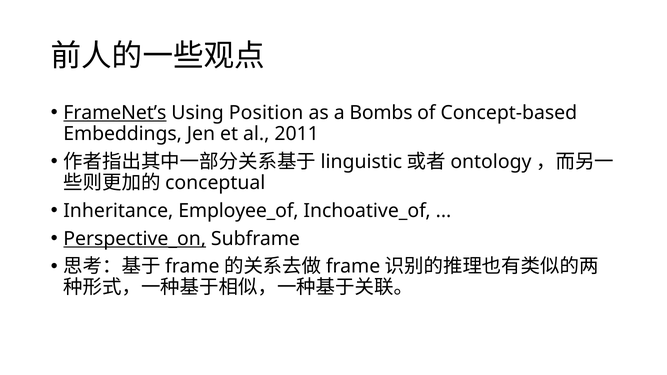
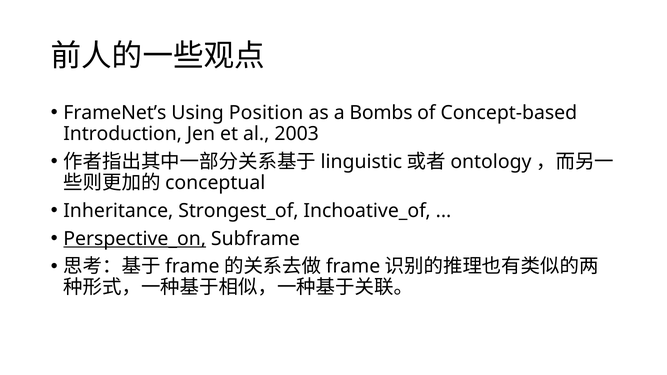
FrameNet’s underline: present -> none (115, 113)
Embeddings: Embeddings -> Introduction (123, 134)
2011: 2011 -> 2003 (297, 134)
Employee_of: Employee_of -> Strongest_of (238, 211)
